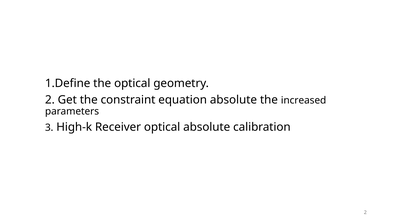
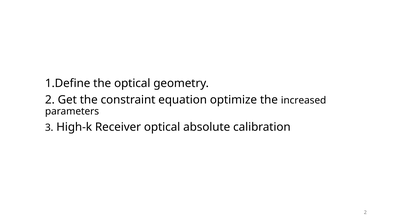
equation absolute: absolute -> optimize (233, 100)
